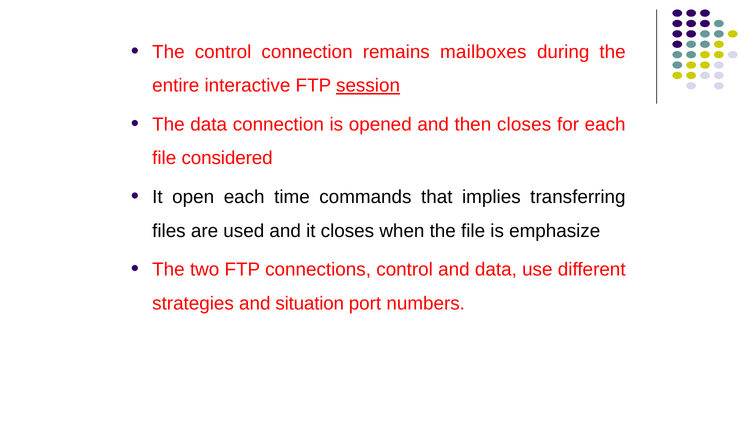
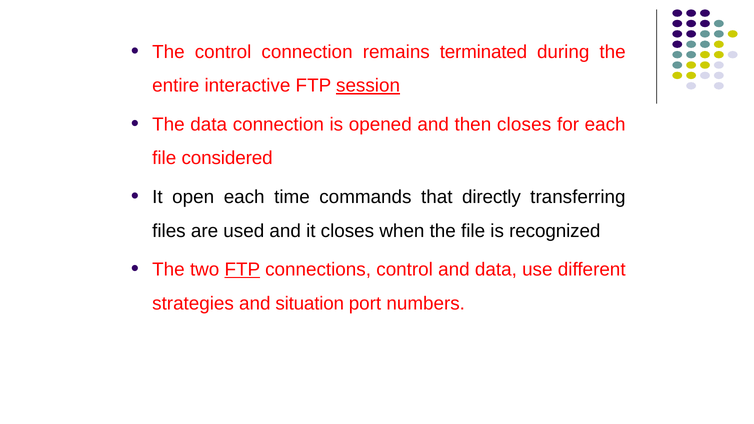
mailboxes: mailboxes -> terminated (483, 52)
implies: implies -> directly (491, 197)
emphasize: emphasize -> recognized (555, 231)
FTP underline: none -> present (242, 270)
